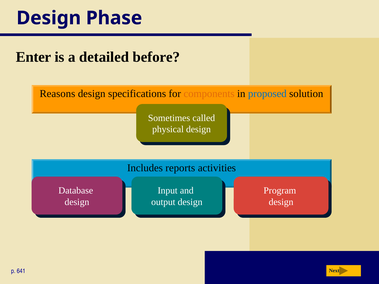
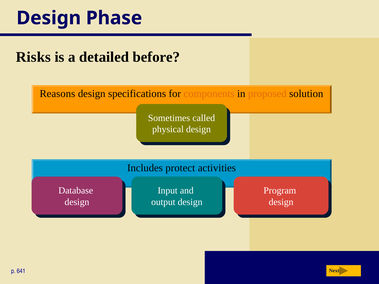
Enter: Enter -> Risks (33, 57)
proposed colour: blue -> orange (267, 94)
reports: reports -> protect (180, 168)
